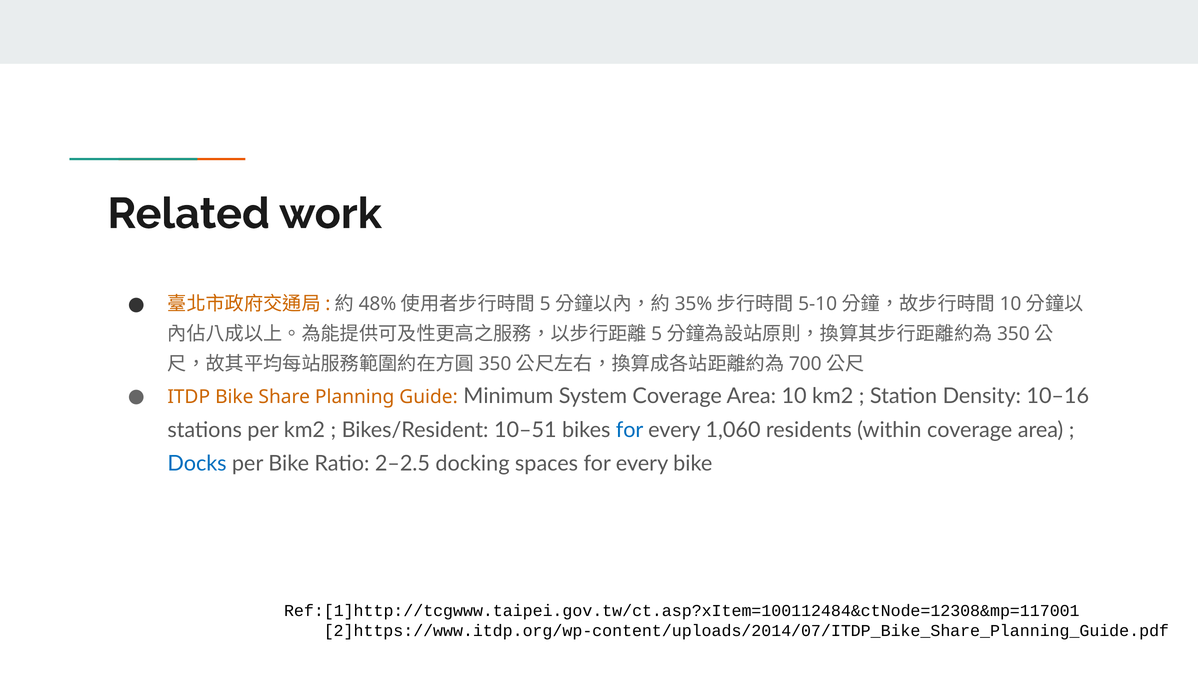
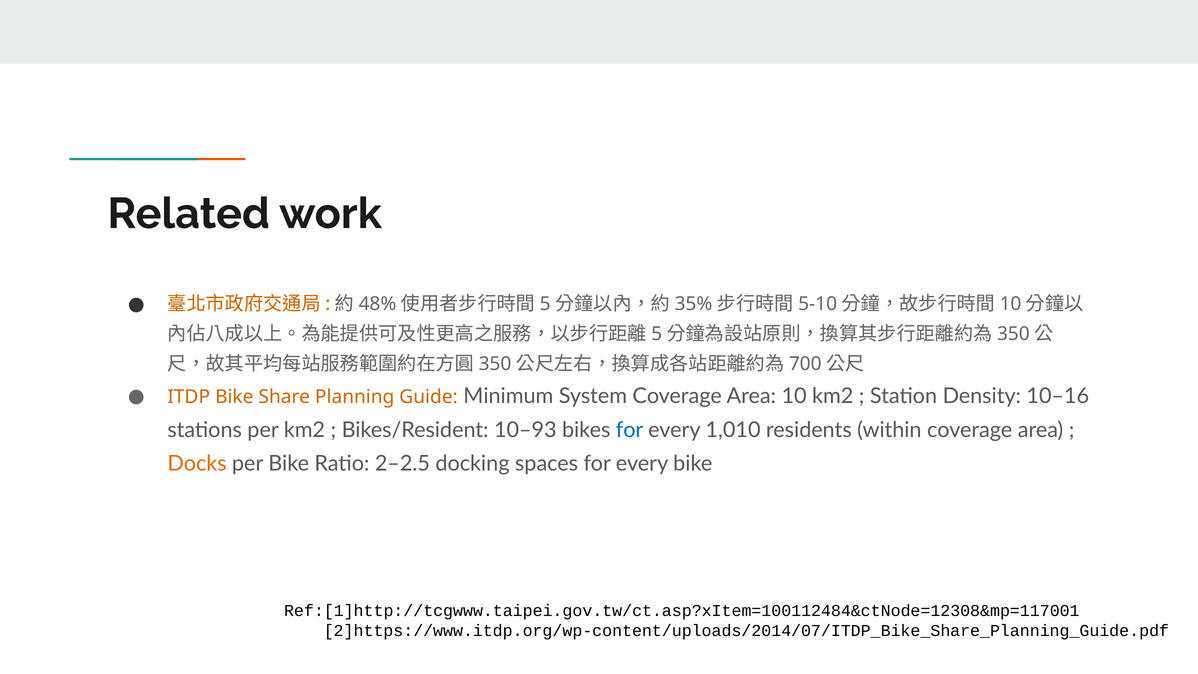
10–51: 10–51 -> 10–93 (525, 430)
1,060: 1,060 -> 1,010 (733, 430)
Docks colour: blue -> orange (197, 464)
